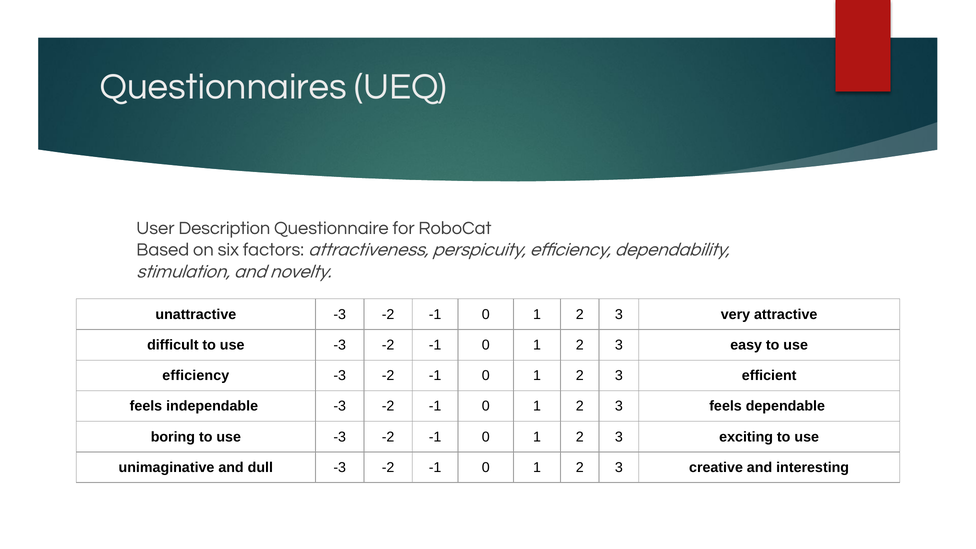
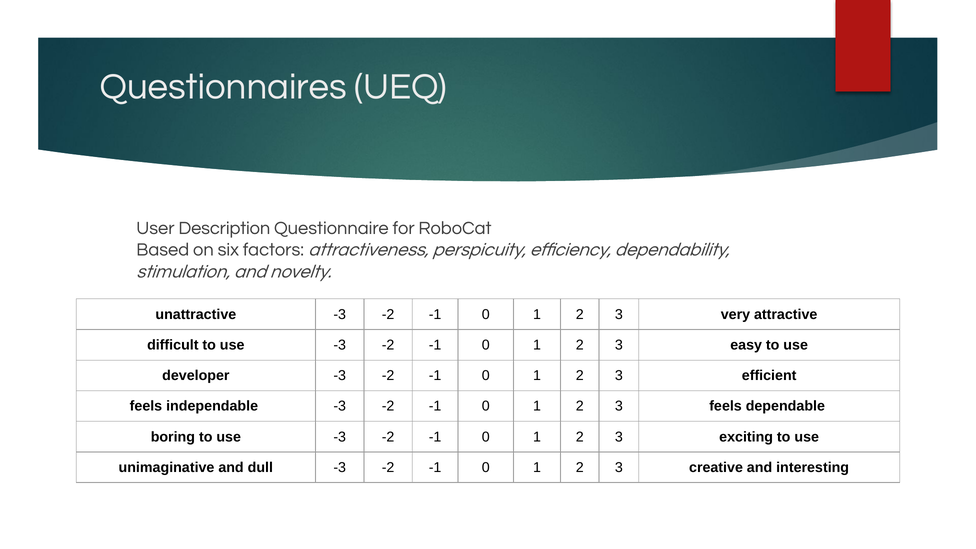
efficiency: efficiency -> developer (196, 376)
